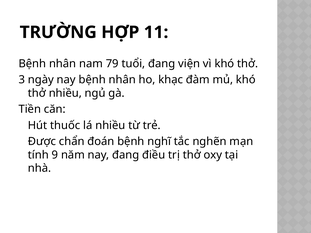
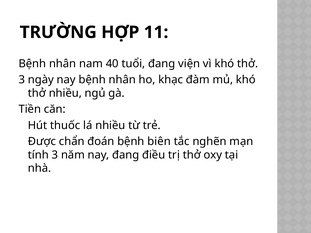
79: 79 -> 40 (112, 64)
nghĩ: nghĩ -> biên (159, 142)
tính 9: 9 -> 3 (55, 155)
